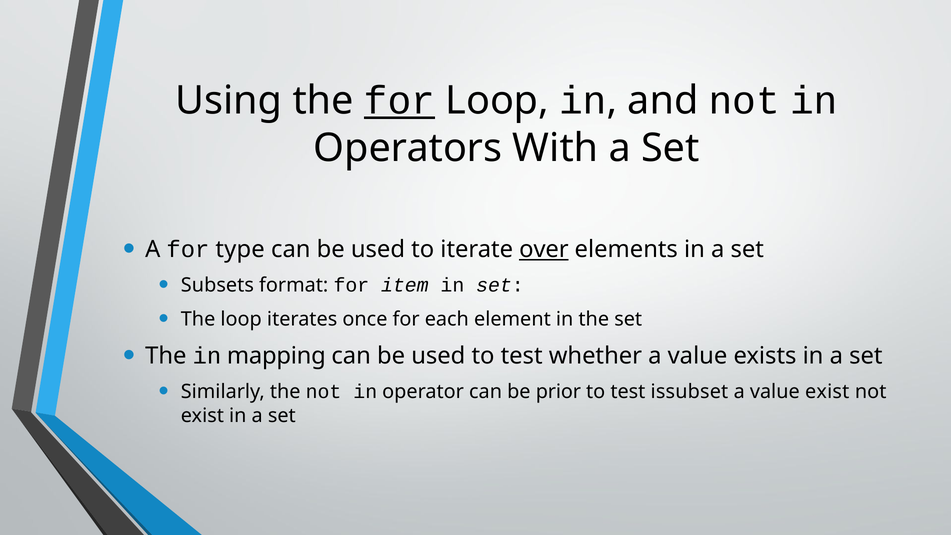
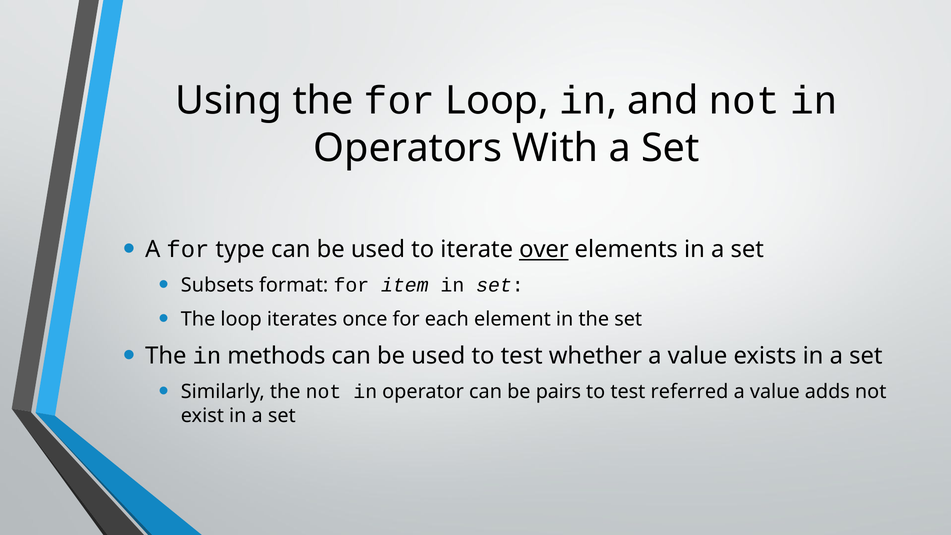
for underline: present -> none (400, 101)
mapping: mapping -> methods (276, 356)
prior: prior -> pairs (558, 392)
issubset: issubset -> referred (689, 392)
value exist: exist -> adds (827, 392)
